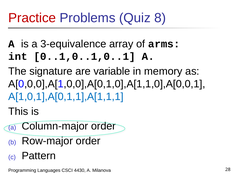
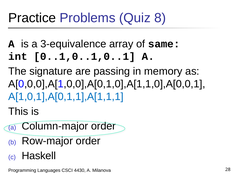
Practice colour: red -> black (32, 18)
arms: arms -> same (164, 44)
variable: variable -> passing (112, 71)
Pattern: Pattern -> Haskell (39, 156)
